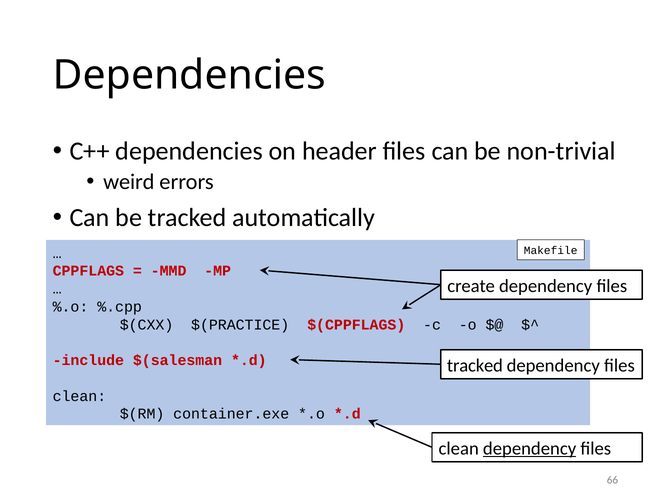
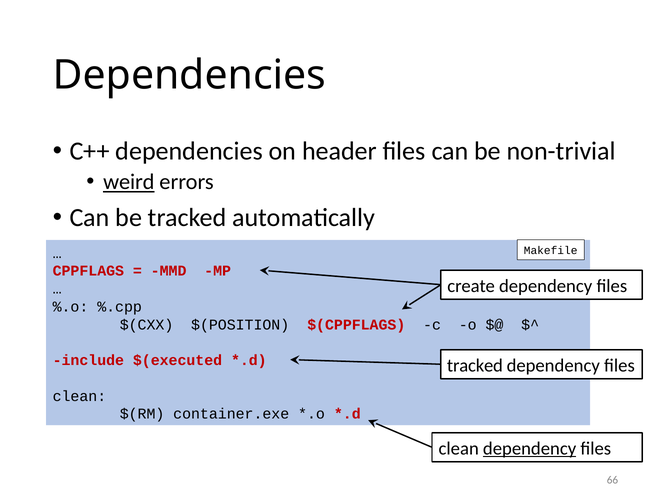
weird underline: none -> present (129, 182)
$(PRACTICE: $(PRACTICE -> $(POSITION (240, 325)
$(salesman: $(salesman -> $(executed (178, 361)
